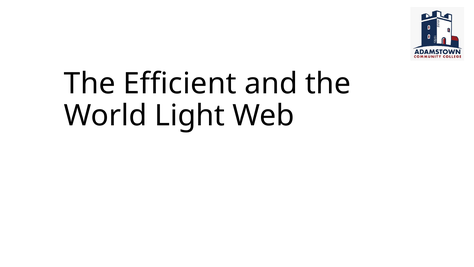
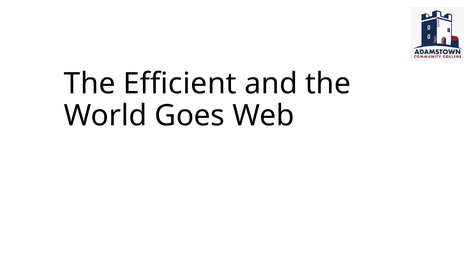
Light: Light -> Goes (190, 116)
